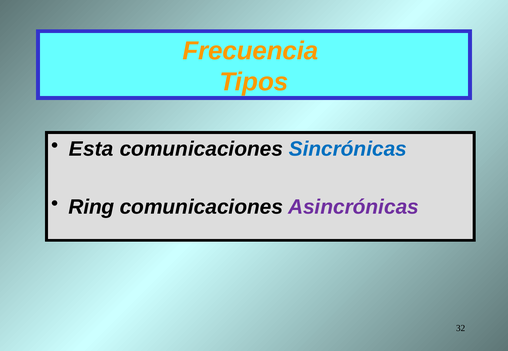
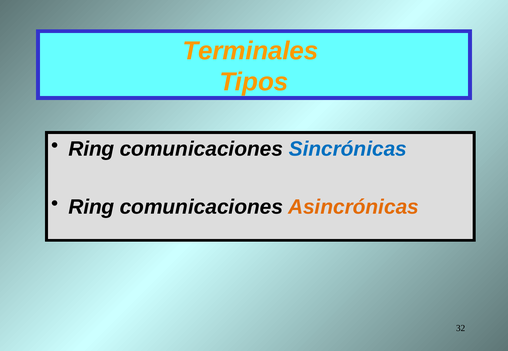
Frecuencia: Frecuencia -> Terminales (250, 51)
Esta: Esta -> Ring (91, 149)
Asincrónicas colour: purple -> orange (353, 208)
